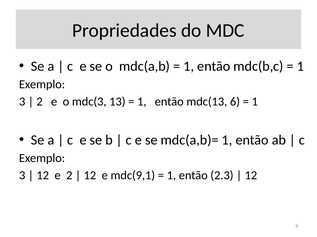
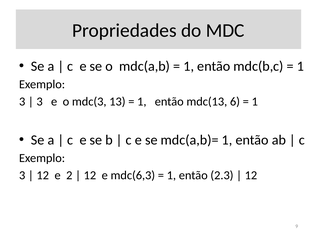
2: 2 -> 3 (40, 102)
mdc(9,1: mdc(9,1 -> mdc(6,3 (133, 176)
